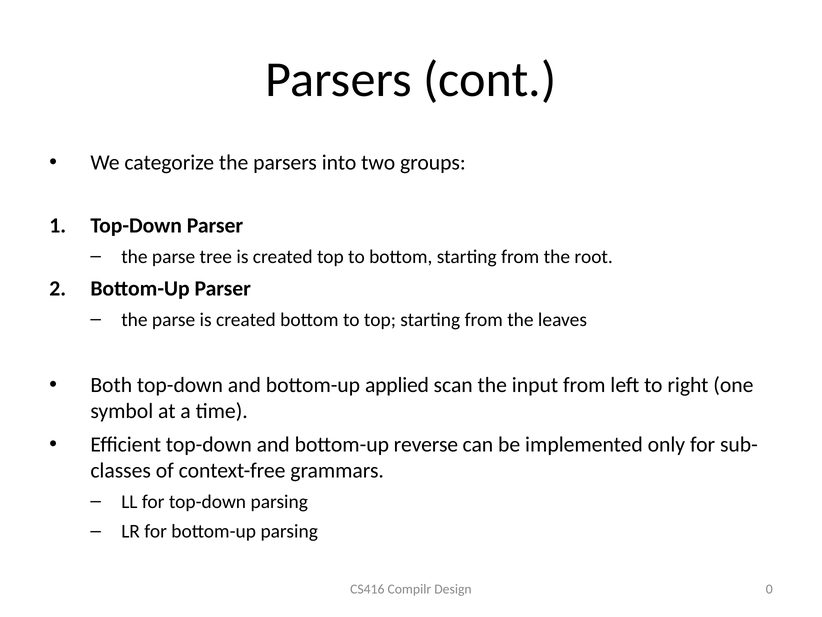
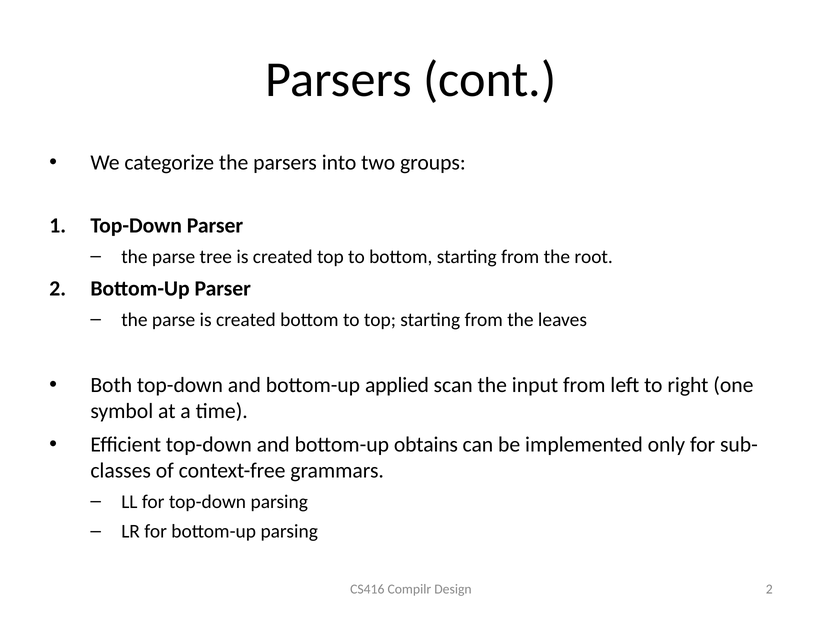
reverse: reverse -> obtains (426, 444)
Design 0: 0 -> 2 (769, 589)
